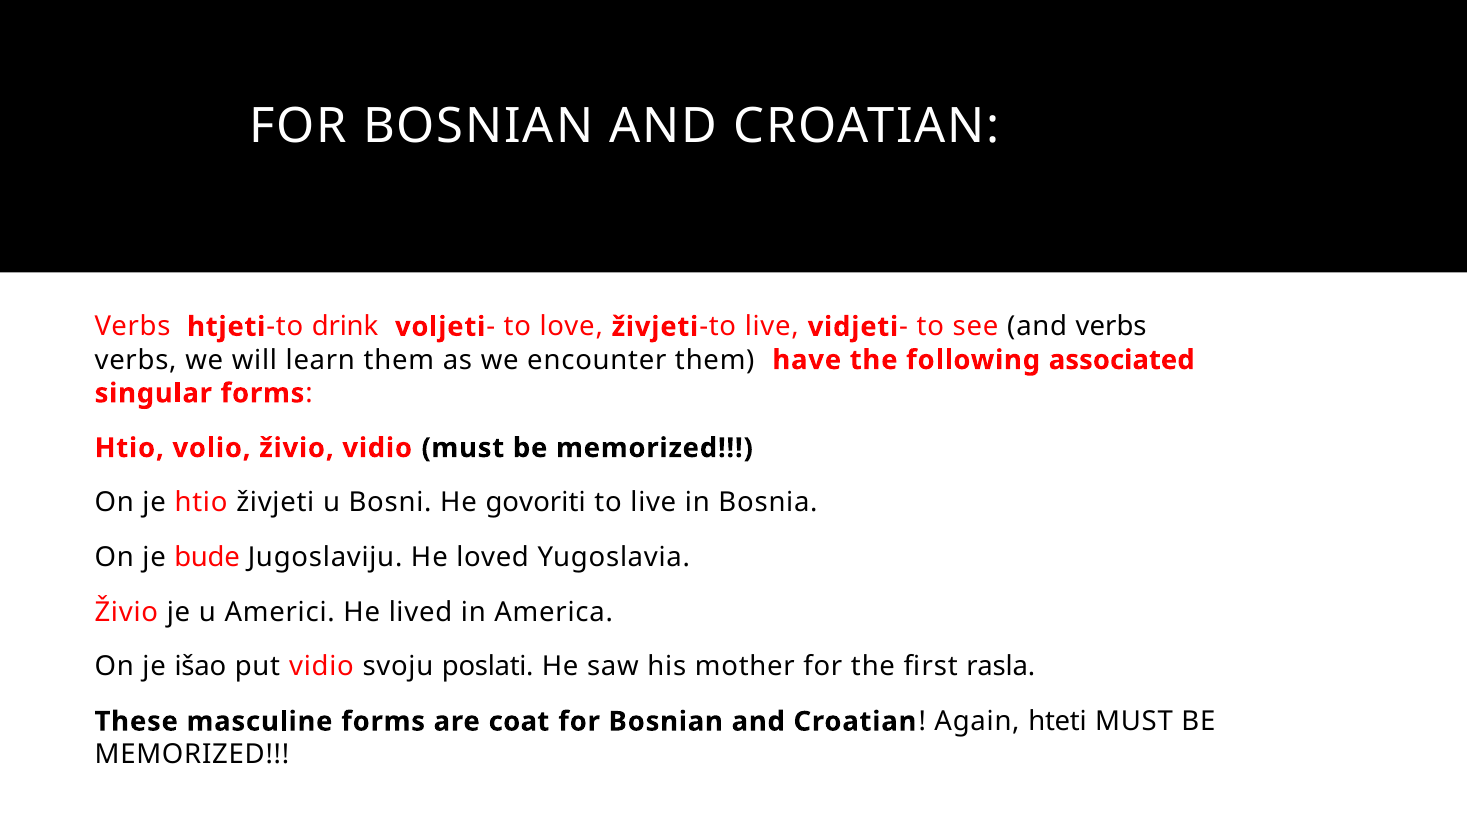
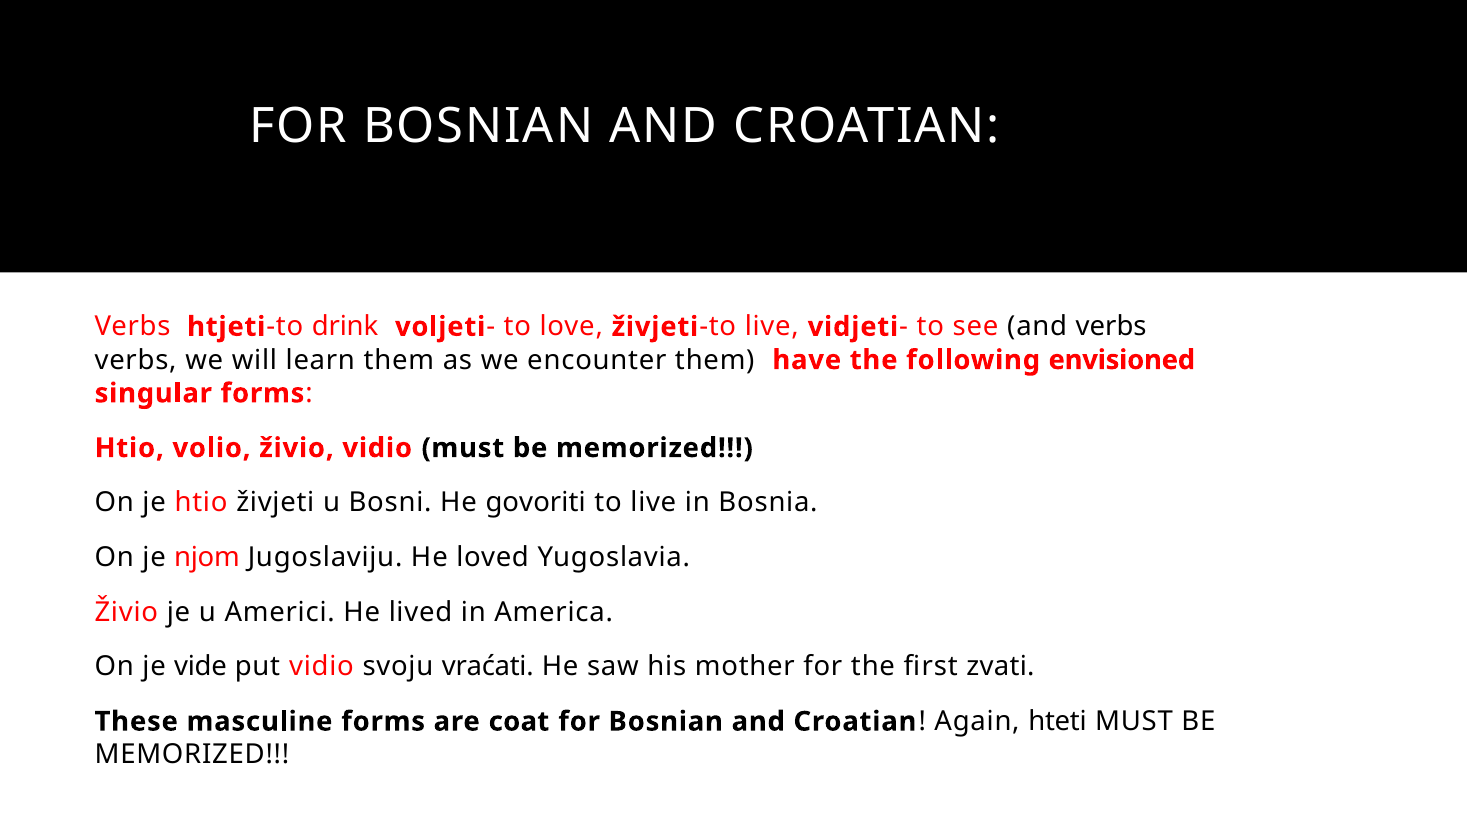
associated: associated -> envisioned (1122, 360)
bude: bude -> njom (207, 558)
išao: išao -> vide (200, 667)
poslati: poslati -> vraćati (488, 667)
rasla: rasla -> zvati (1001, 667)
